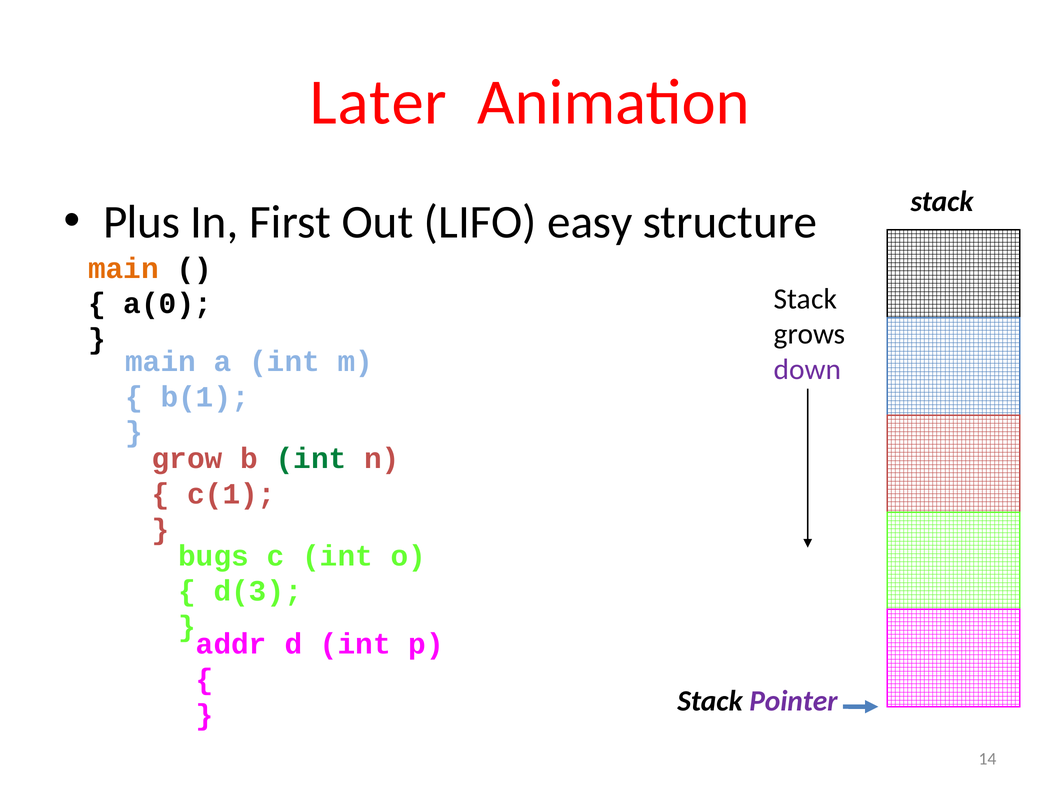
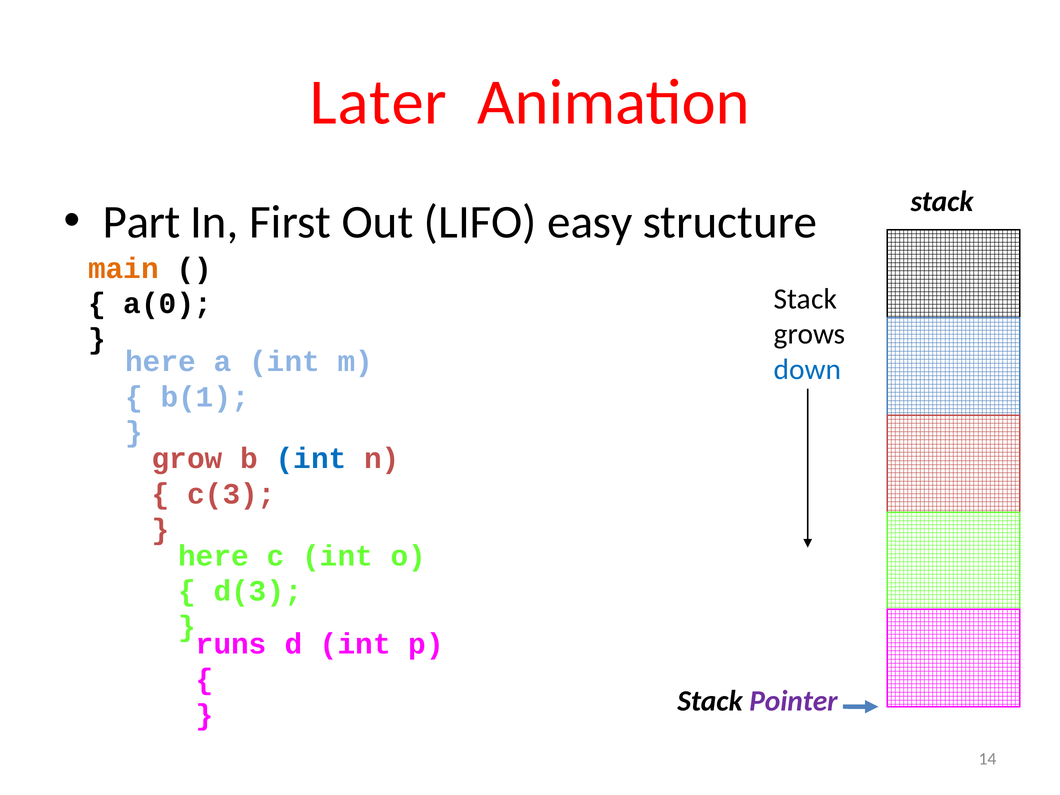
Plus: Plus -> Part (142, 222)
main: main -> here (161, 362)
down colour: purple -> blue (808, 369)
int colour: green -> blue (311, 459)
c(1: c(1 -> c(3 (231, 494)
bugs: bugs -> here (214, 556)
addr: addr -> runs (231, 644)
